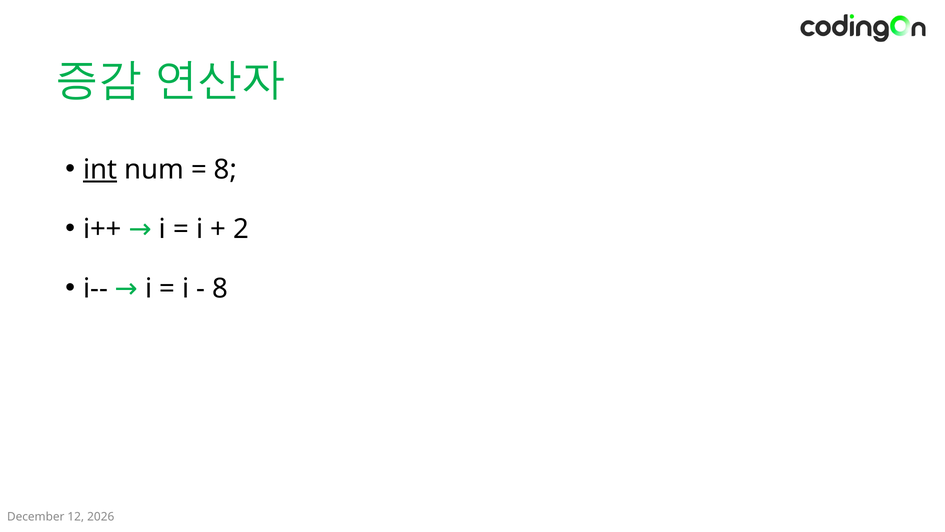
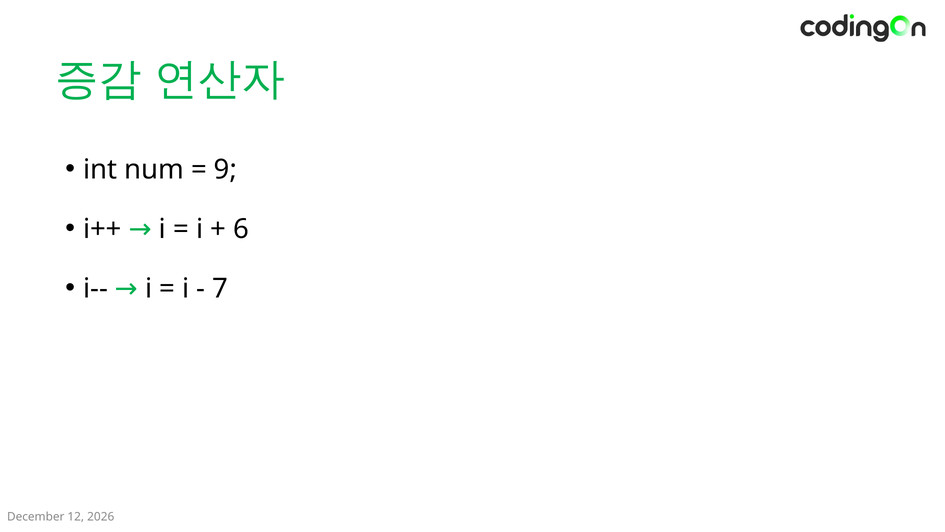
int underline: present -> none (100, 169)
8: 8 -> 9 (225, 169)
2: 2 -> 6 (241, 229)
8: 8 -> 7 (220, 288)
